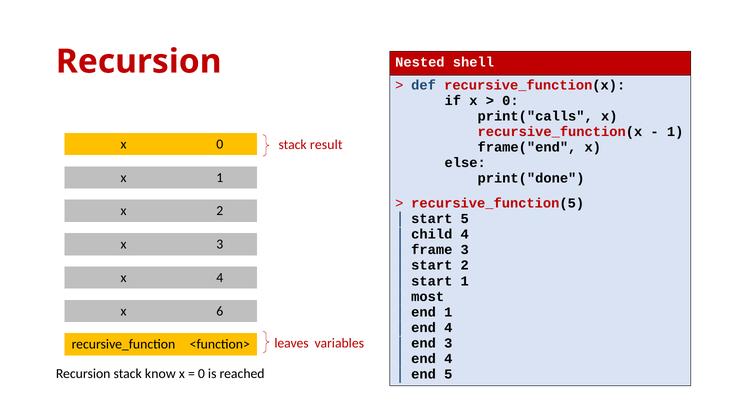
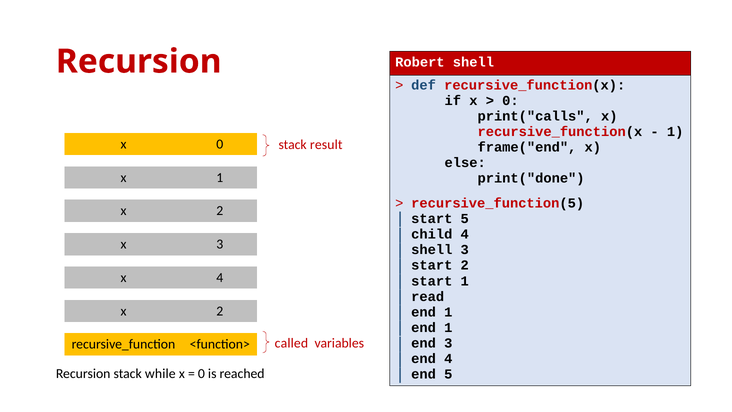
Nested: Nested -> Robert (420, 62)
frame: frame -> shell (432, 250)
most: most -> read (428, 296)
6: 6 -> 2 (220, 311)
4: 4 -> 1 (448, 328)
leaves: leaves -> called (291, 343)
know: know -> while (160, 373)
